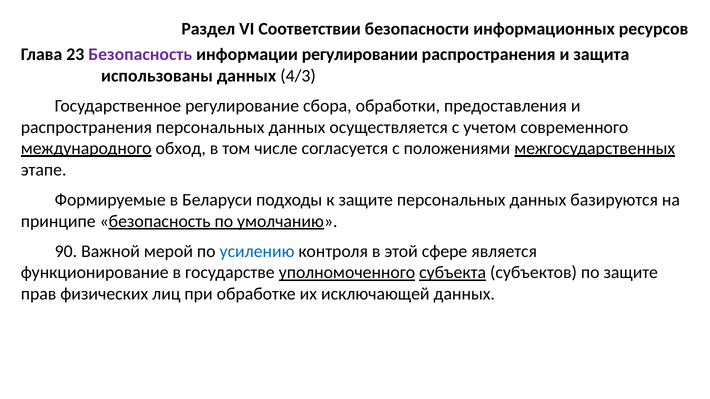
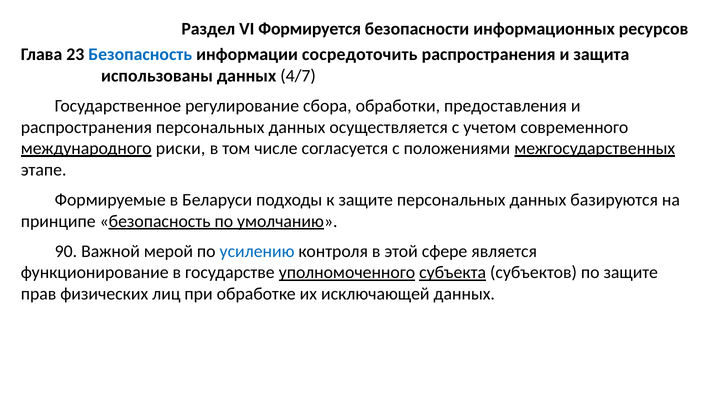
Соответствии: Соответствии -> Формируется (310, 29)
Безопасность colour: purple -> blue (140, 55)
регулировании: регулировании -> сосредоточить (360, 55)
4/3: 4/3 -> 4/7 (298, 76)
обход: обход -> риски (181, 149)
